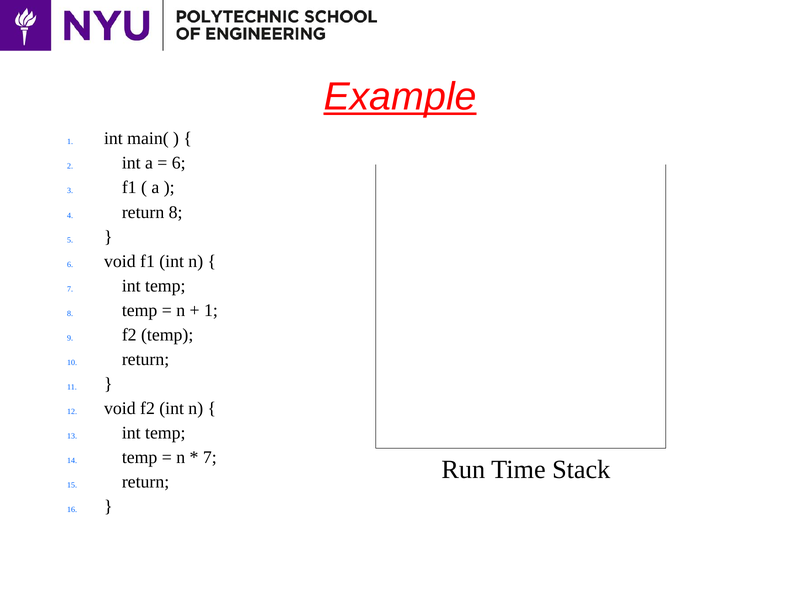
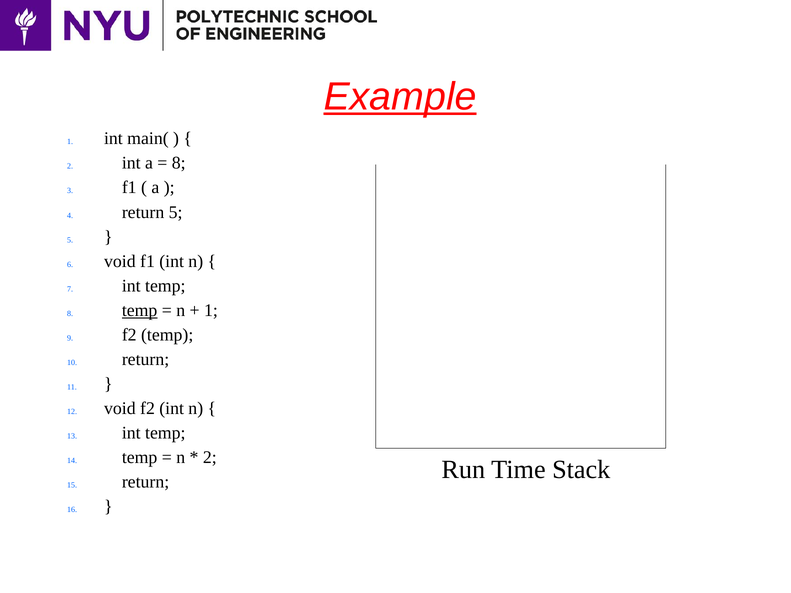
6: 6 -> 8 (179, 163)
return 8: 8 -> 5 (176, 212)
temp underline: none -> present (140, 310)
7: 7 -> 2 (210, 458)
